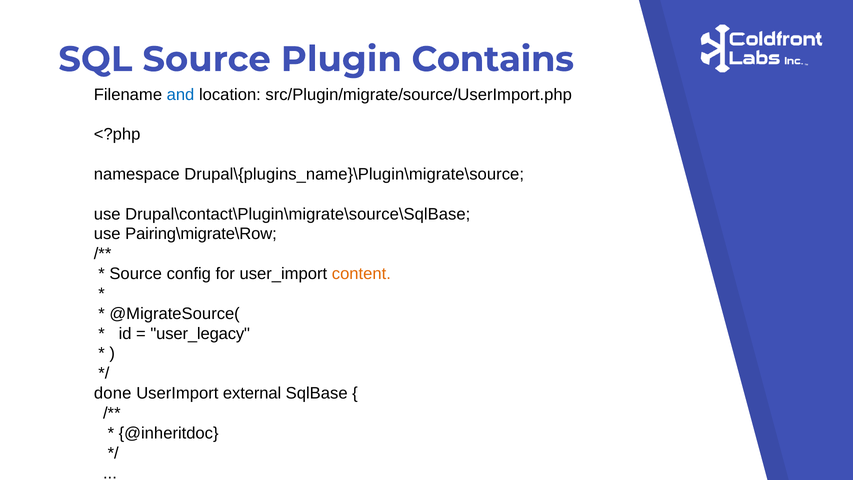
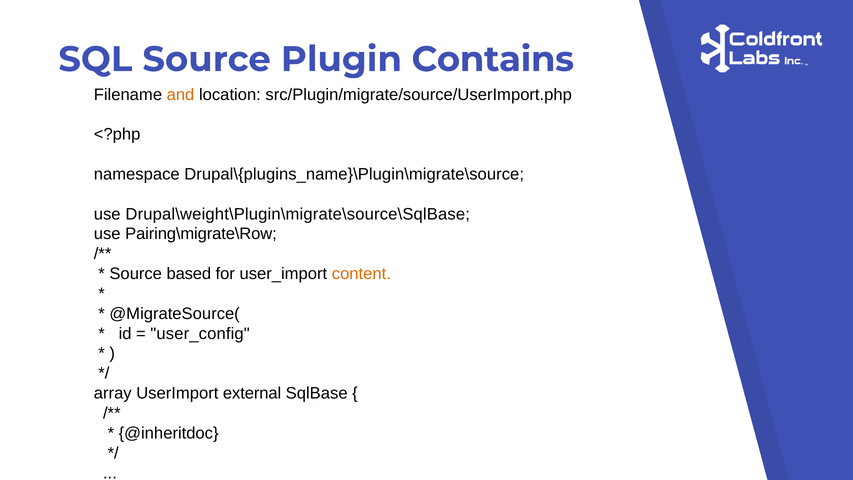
and colour: blue -> orange (181, 95)
Drupal\contact\Plugin\migrate\source\SqlBase: Drupal\contact\Plugin\migrate\source\SqlBase -> Drupal\weight\Plugin\migrate\source\SqlBase (298, 214)
config: config -> based (189, 274)
user_legacy: user_legacy -> user_config (200, 333)
done: done -> array (113, 393)
